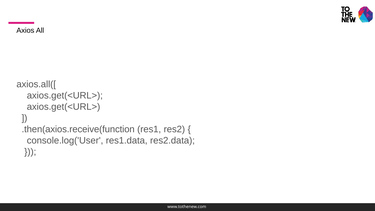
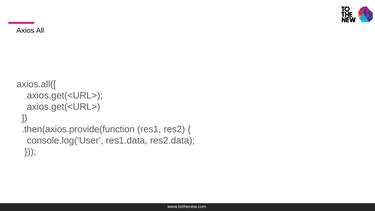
.then(axios.receive(function: .then(axios.receive(function -> .then(axios.provide(function (78, 129)
